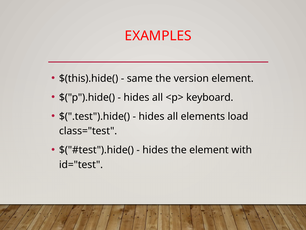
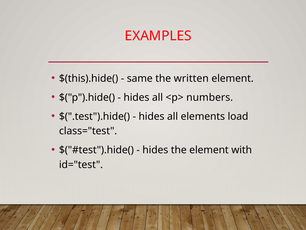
version: version -> written (191, 78)
keyboard: keyboard -> numbers (210, 97)
